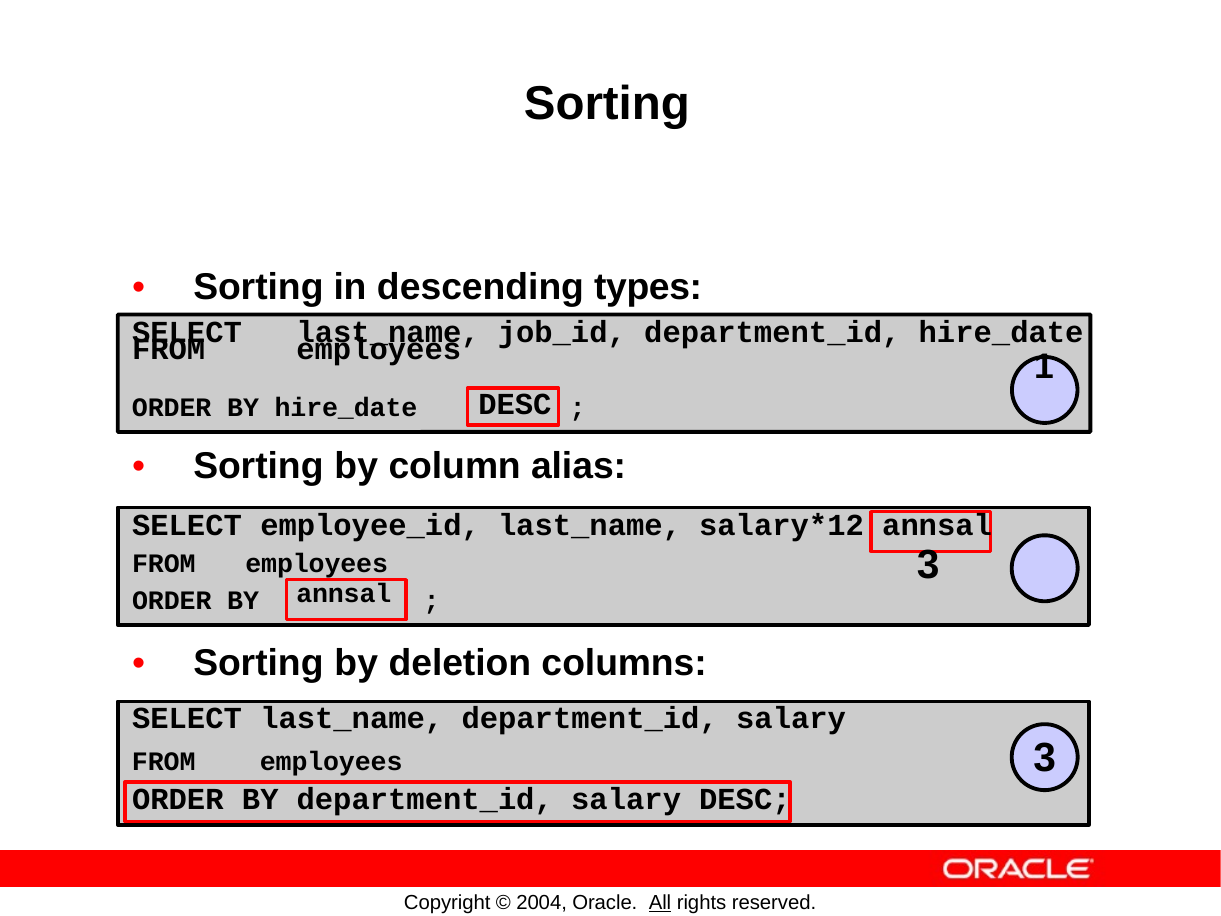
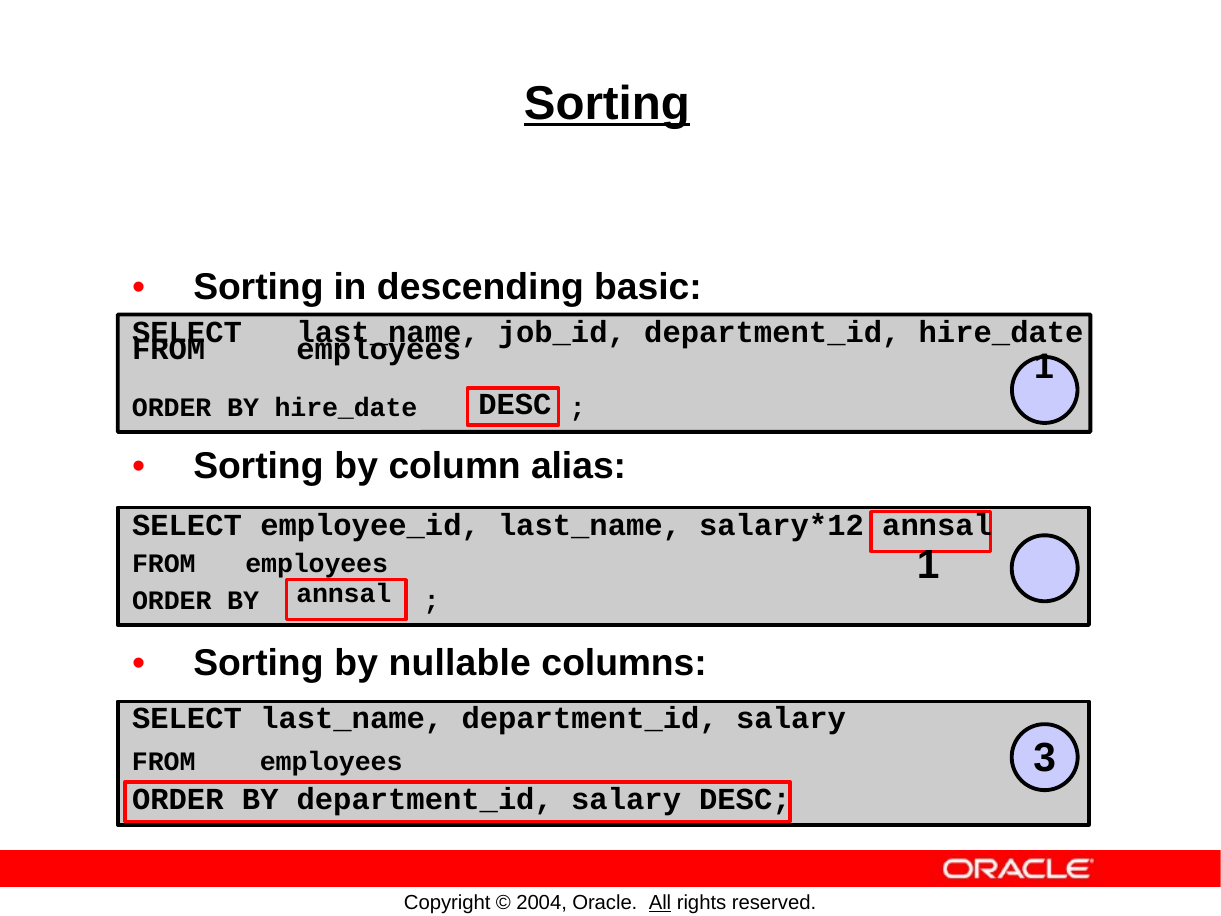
Sorting underline: none -> present (607, 104)
types: types -> basic (648, 287)
3: 3 -> 1 (928, 565)
deletion: deletion -> nullable (460, 663)
